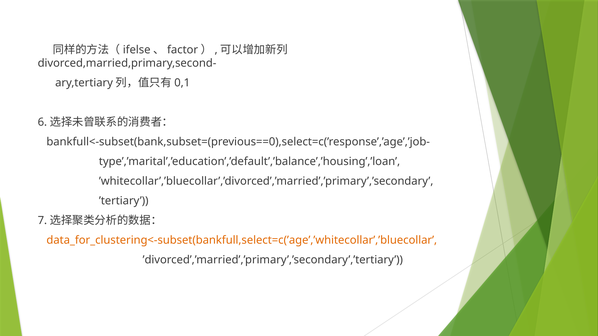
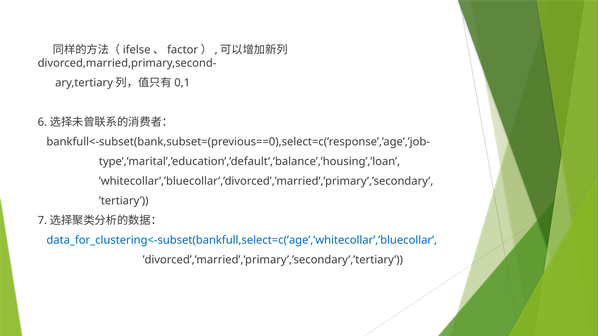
data_for_clustering<-subset(bankfull,select=c(’age’,’whitecollar’,’bluecollar colour: orange -> blue (242, 241)
